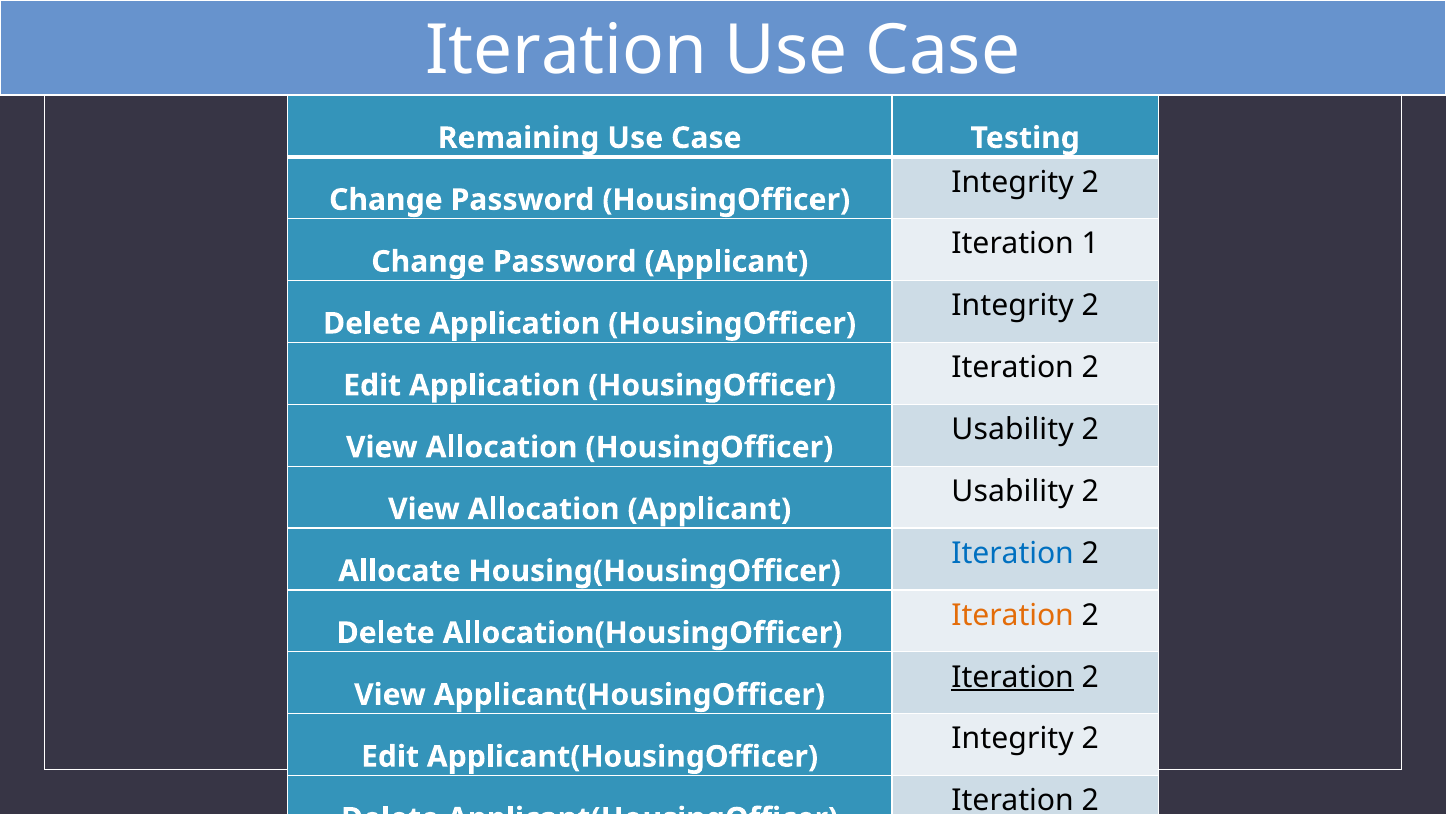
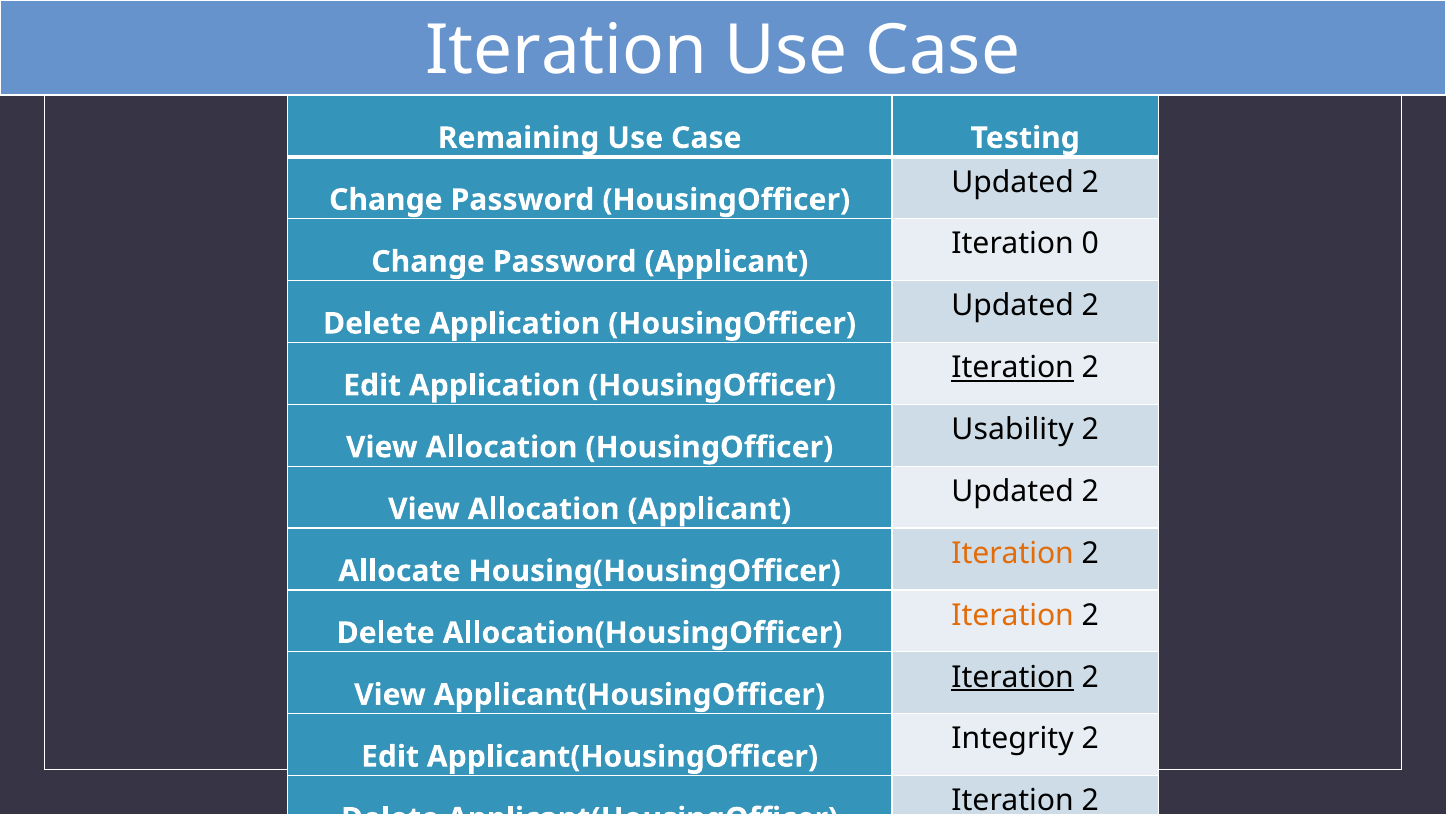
Integrity: Integrity -> Updated (1013, 182)
1: 1 -> 0 (1090, 244)
Integrity: Integrity -> Updated (1013, 306)
Iteration underline: none -> present (1013, 367)
Usability: Usability -> Updated (1013, 491)
Iteration colour: blue -> orange (1013, 553)
